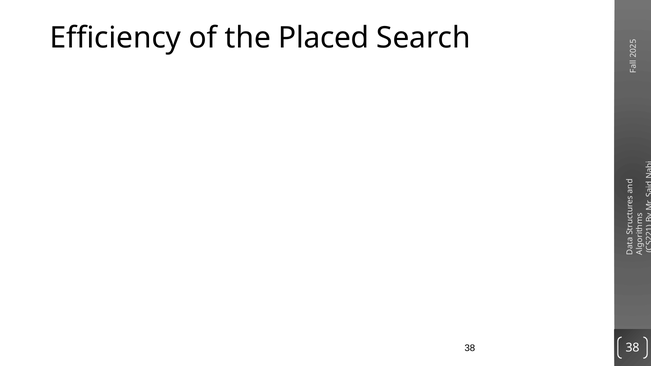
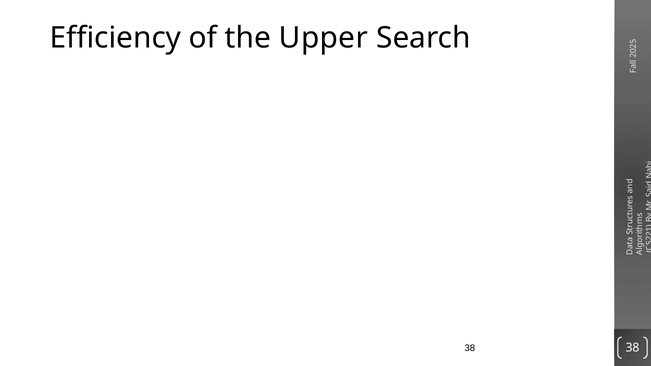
Placed: Placed -> Upper (323, 38)
